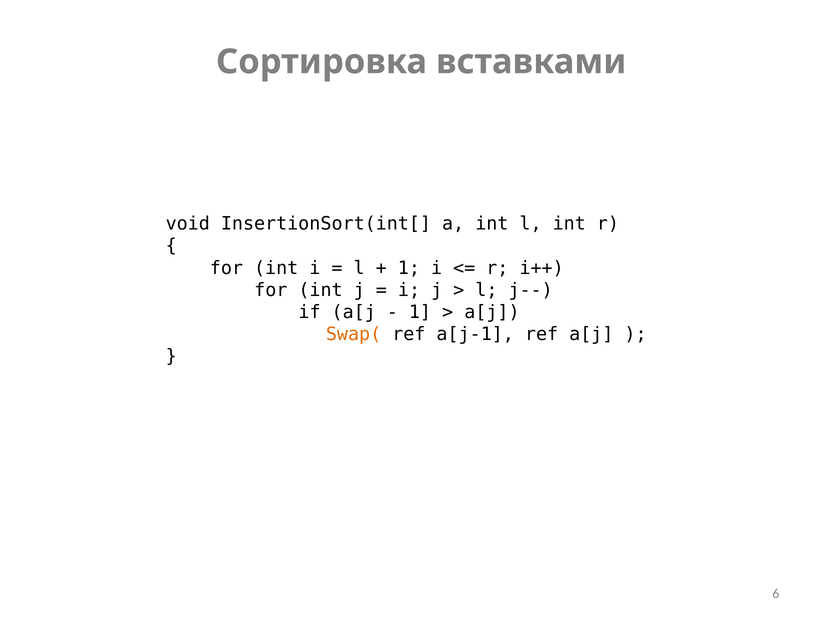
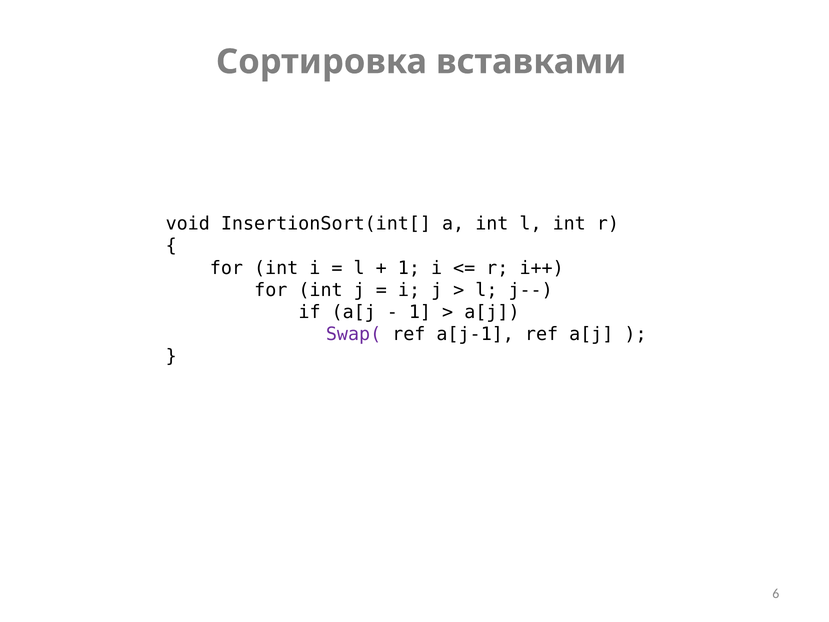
Swap( colour: orange -> purple (354, 334)
